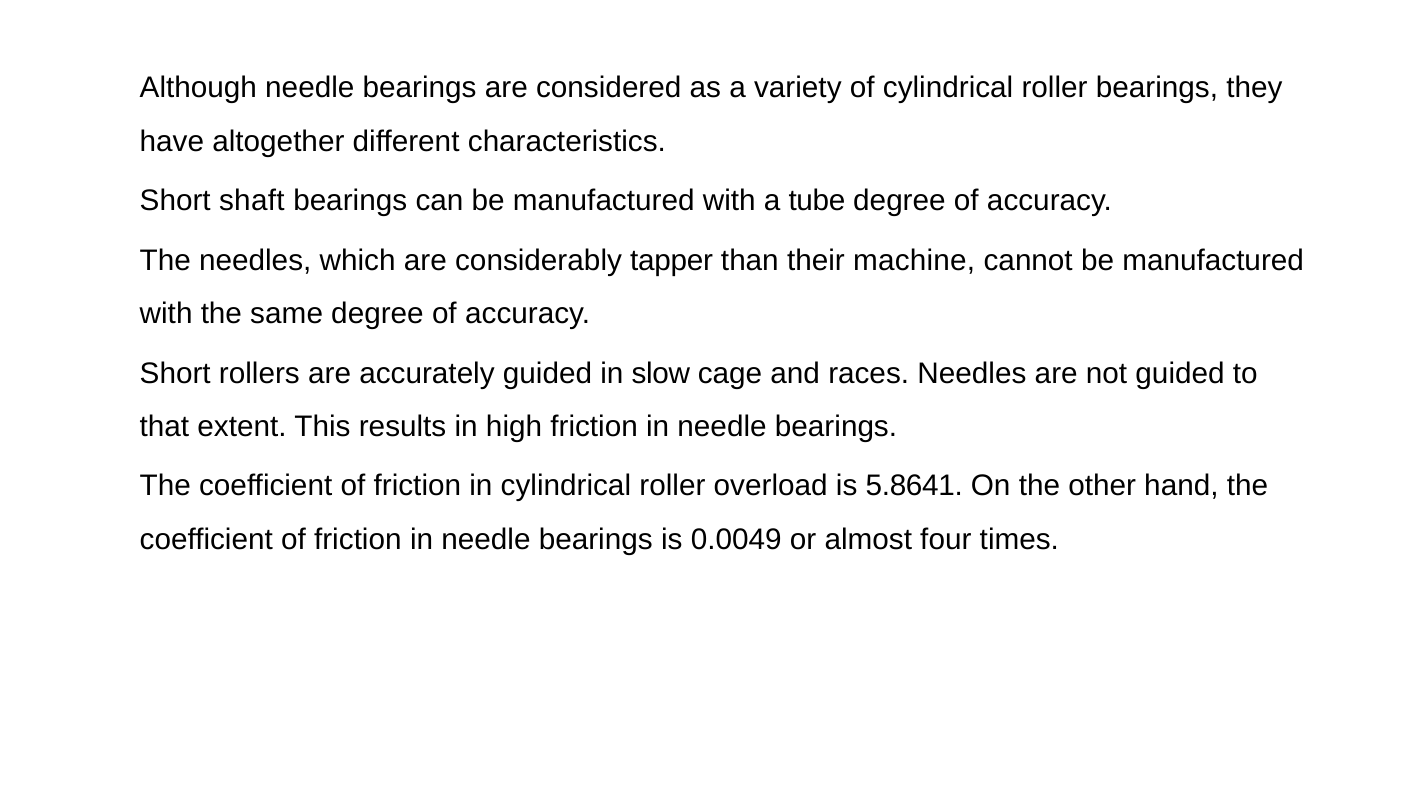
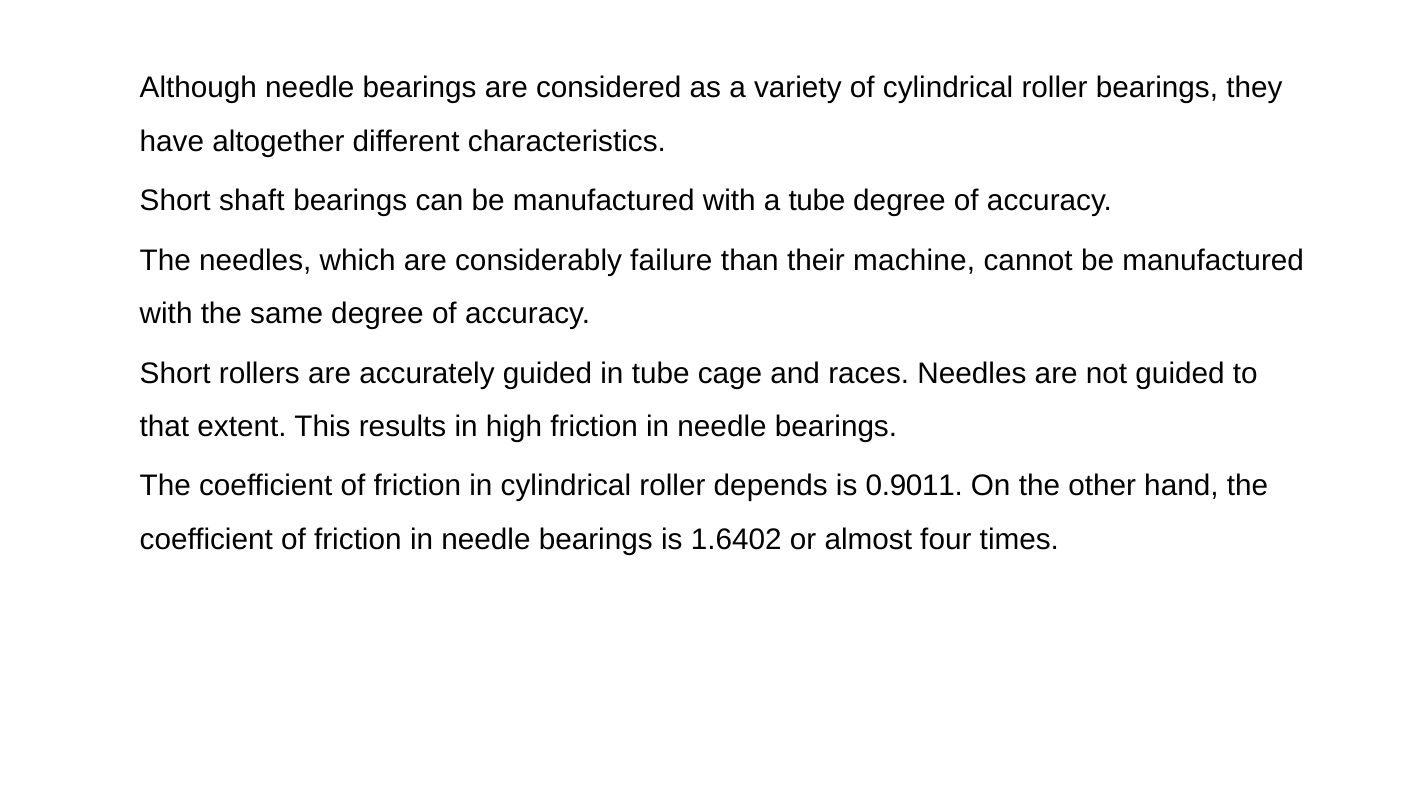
tapper: tapper -> failure (671, 260)
in slow: slow -> tube (661, 373)
overload: overload -> depends (771, 486)
5.8641: 5.8641 -> 0.9011 (914, 486)
0.0049: 0.0049 -> 1.6402 (736, 540)
